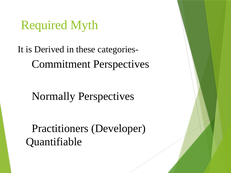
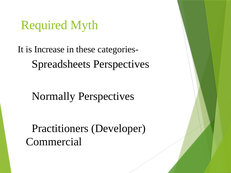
Derived: Derived -> Increase (49, 49)
Commitment: Commitment -> Spreadsheets (61, 64)
Quantifiable: Quantifiable -> Commercial (54, 142)
